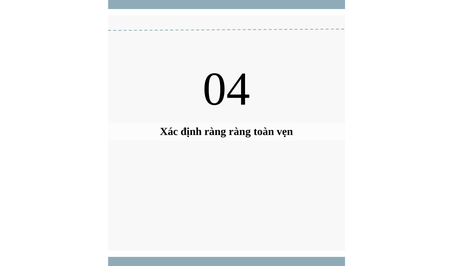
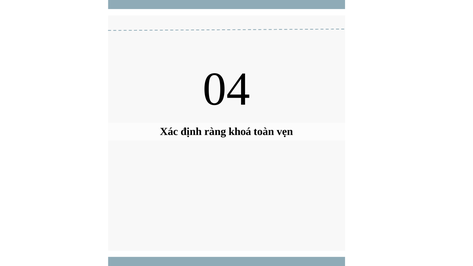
ràng ràng: ràng -> khoá (240, 132)
